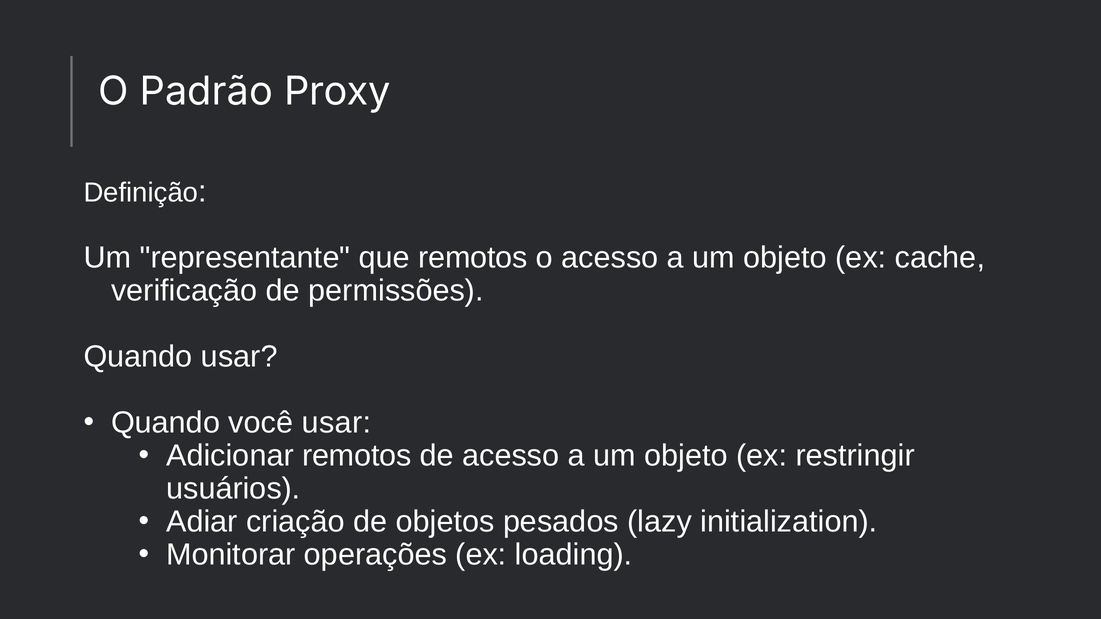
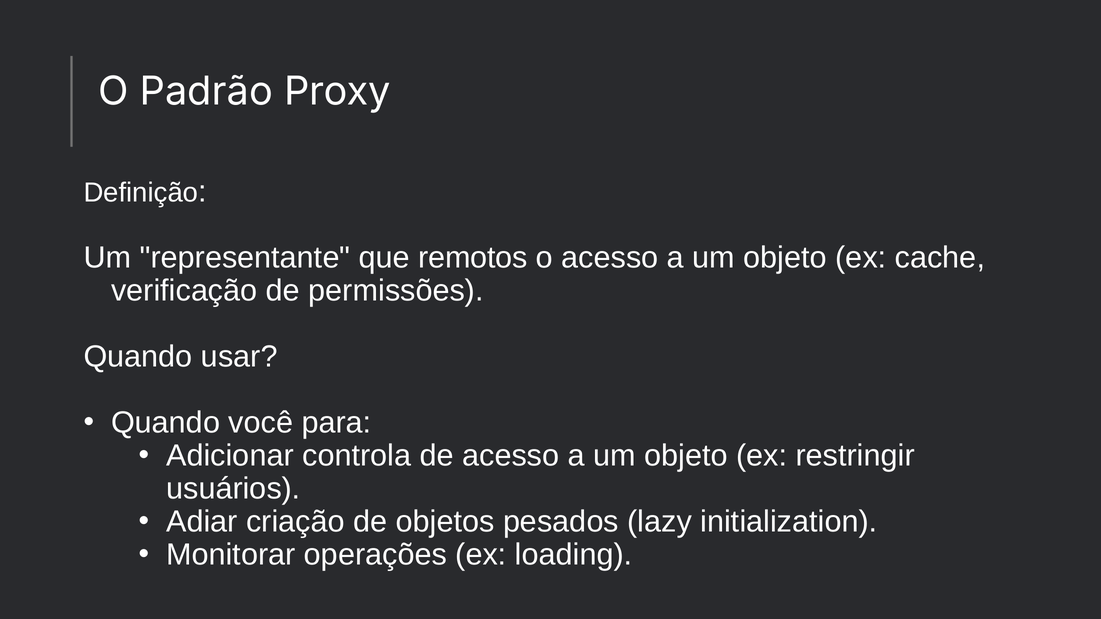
você usar: usar -> para (337, 423)
Adicionar remotos: remotos -> controla (357, 456)
